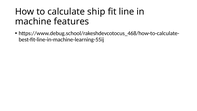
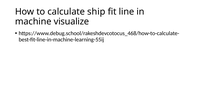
features: features -> visualize (71, 21)
